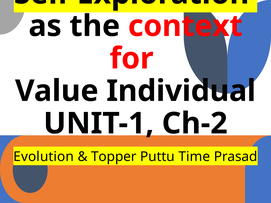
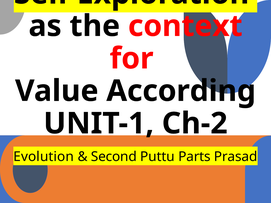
Individual: Individual -> According (181, 91)
Topper: Topper -> Second (114, 157)
Time: Time -> Parts (194, 157)
